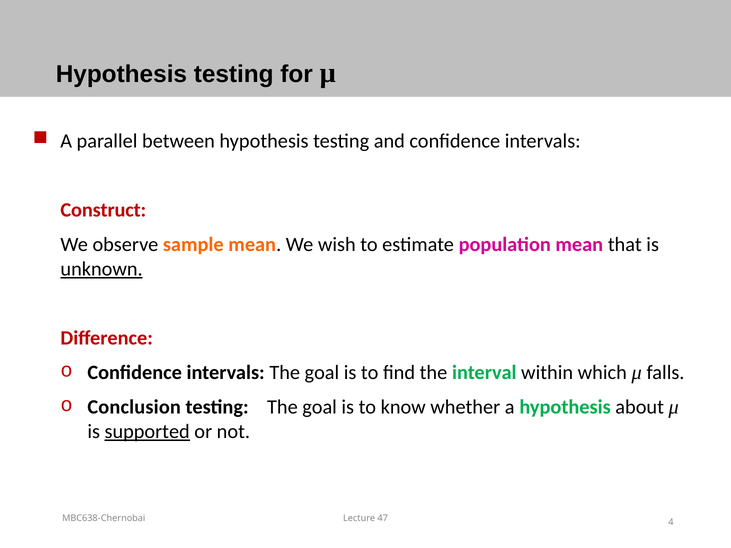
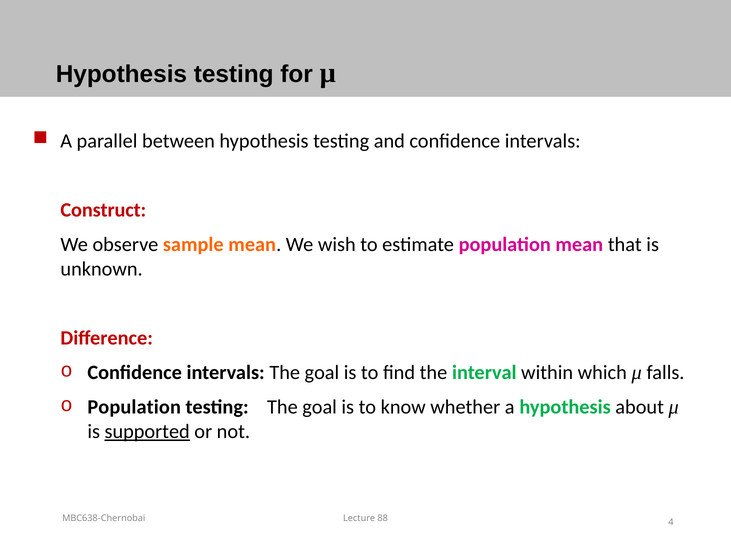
unknown underline: present -> none (102, 269)
Conclusion: Conclusion -> Population (134, 407)
47: 47 -> 88 (383, 518)
